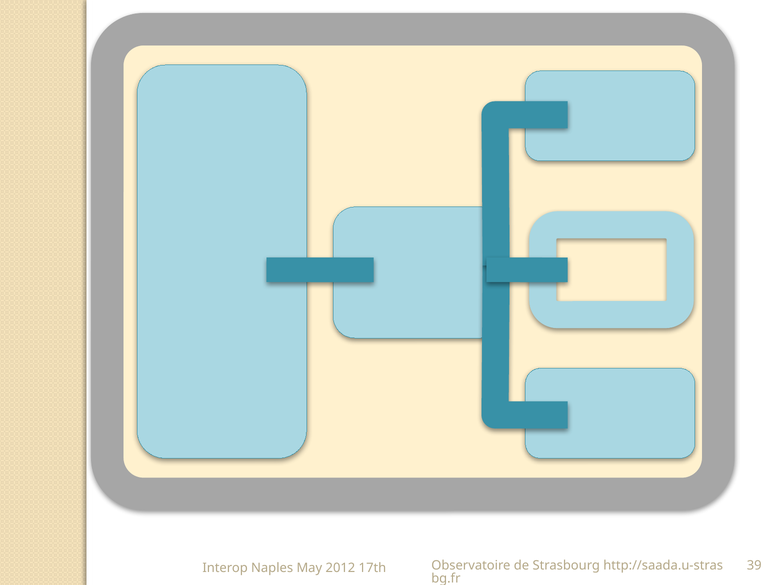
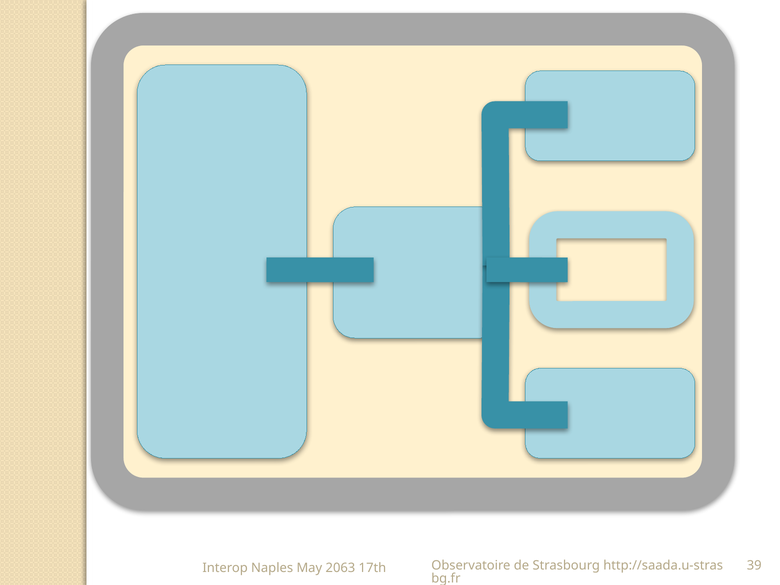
2012: 2012 -> 2063 (340, 568)
